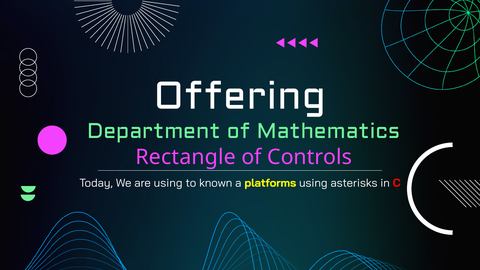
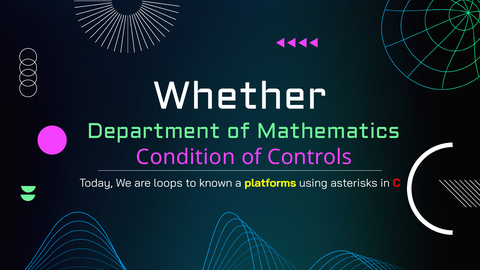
Offering: Offering -> Whether (240, 96)
Rectangle: Rectangle -> Condition (186, 157)
are using: using -> loops (168, 183)
